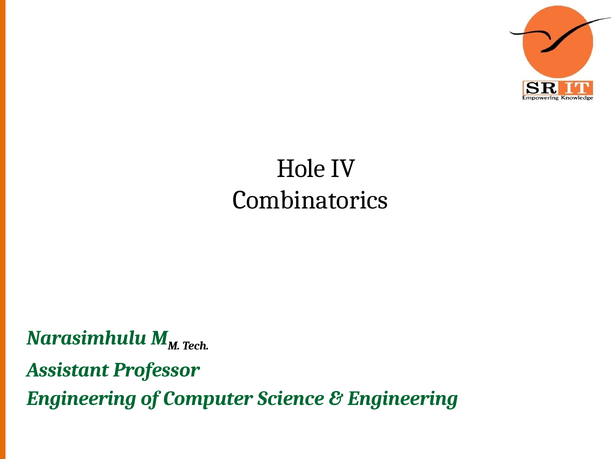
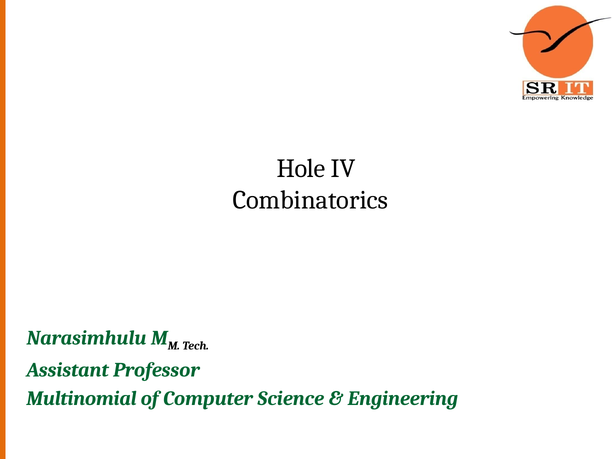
Engineering: Engineering -> Multinomial (81, 399)
